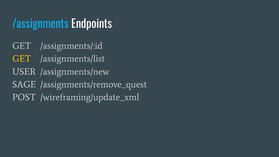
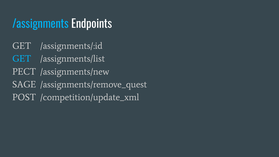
GET colour: yellow -> light blue (22, 59)
USER: USER -> PECT (24, 72)
/wireframing/update_xml: /wireframing/update_xml -> /competition/update_xml (90, 97)
